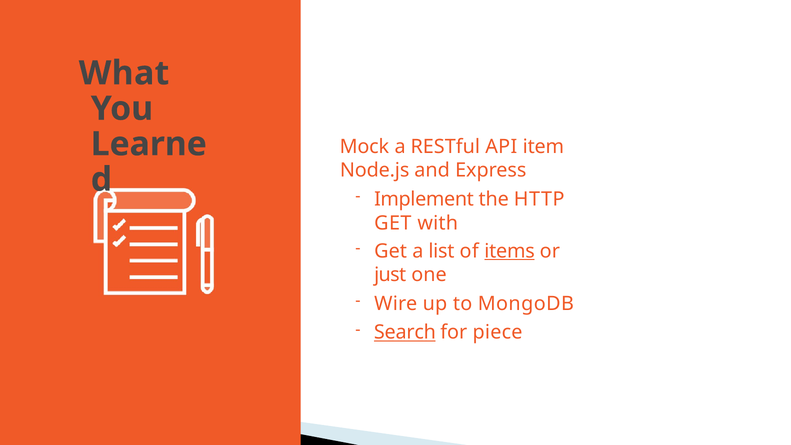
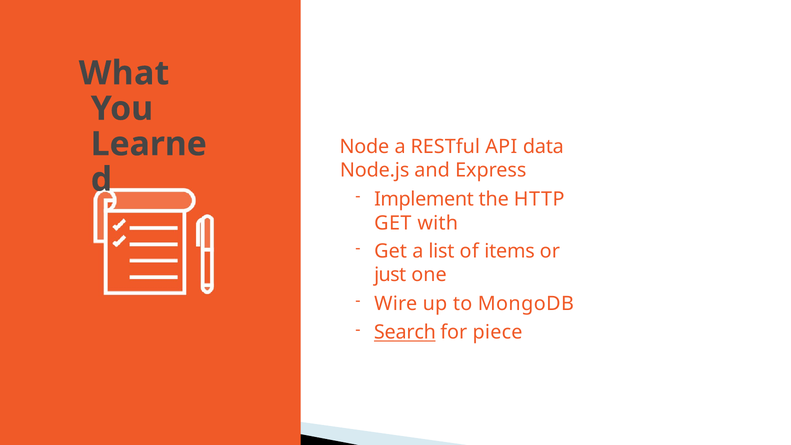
Mock: Mock -> Node (364, 147)
item: item -> data (543, 147)
items underline: present -> none (510, 251)
